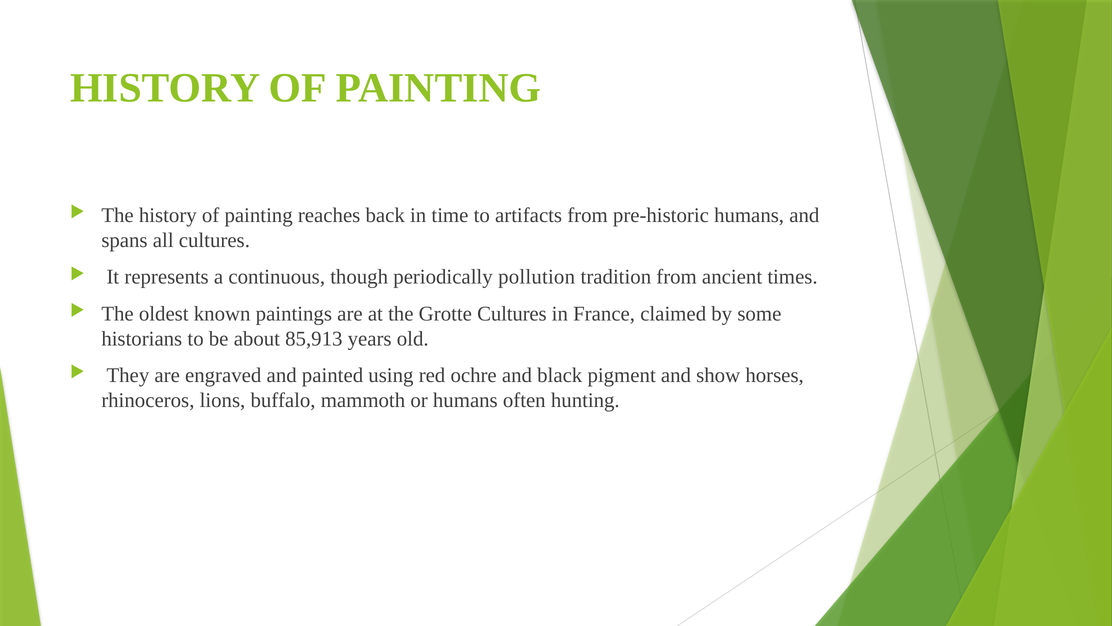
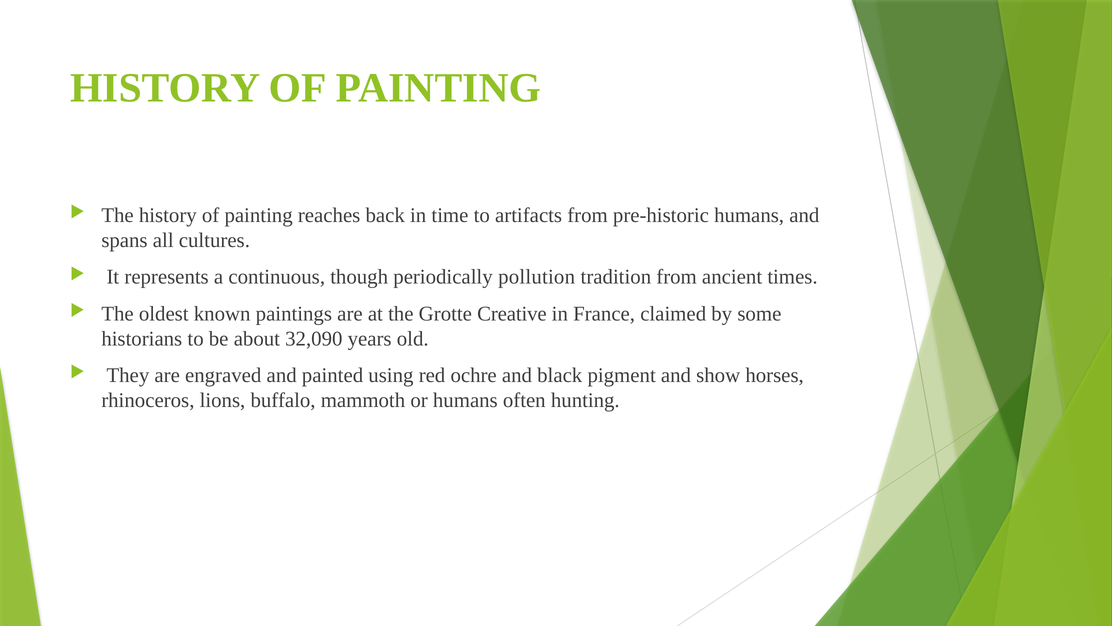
Grotte Cultures: Cultures -> Creative (512, 313)
85,913: 85,913 -> 32,090 (314, 338)
